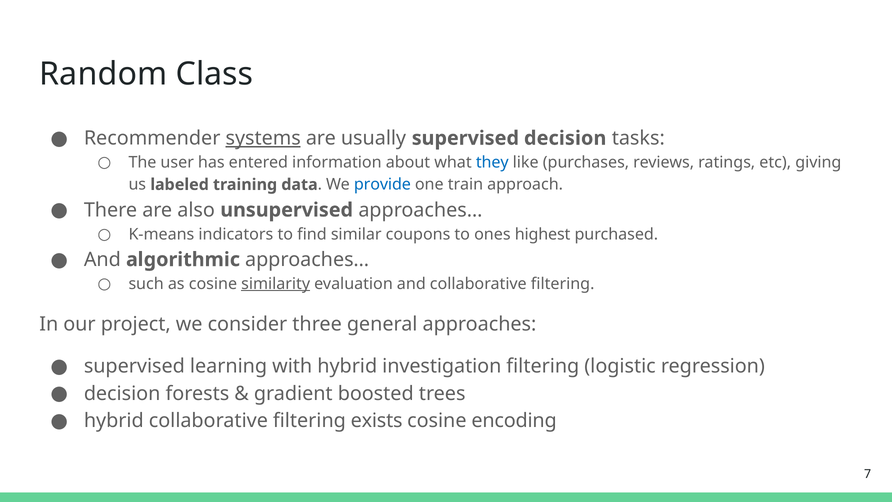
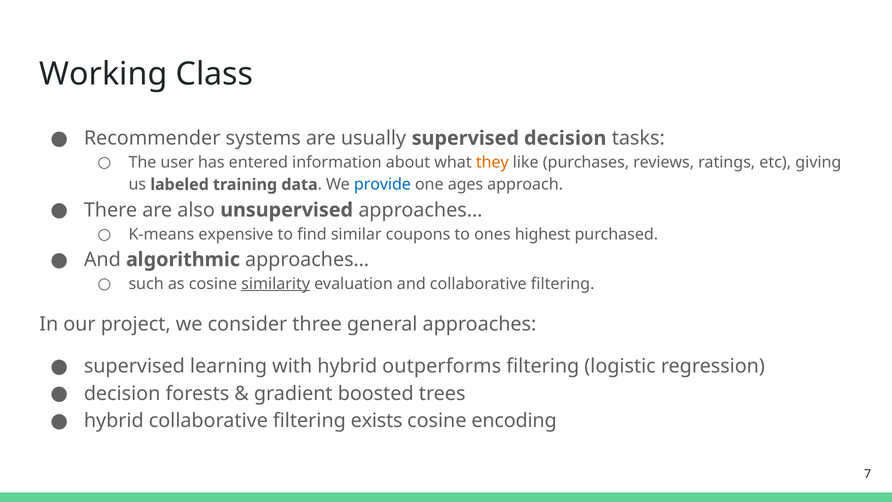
Random: Random -> Working (103, 74)
systems underline: present -> none (263, 138)
they colour: blue -> orange (492, 162)
train: train -> ages (465, 185)
indicators: indicators -> expensive (236, 234)
investigation: investigation -> outperforms (442, 366)
